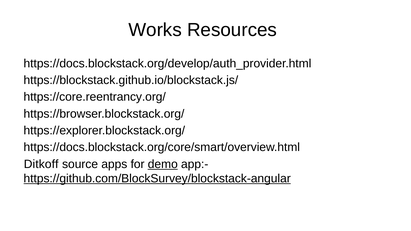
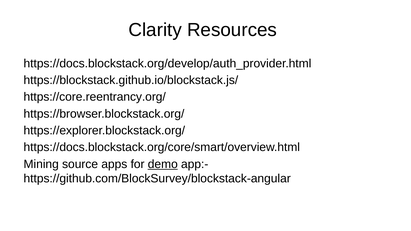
Works: Works -> Clarity (155, 30)
Ditkoff: Ditkoff -> Mining (41, 164)
https://github.com/BlockSurvey/blockstack-angular underline: present -> none (157, 179)
